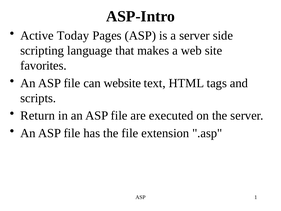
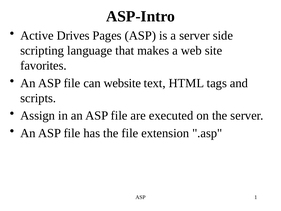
Today: Today -> Drives (73, 36)
Return: Return -> Assign (38, 115)
